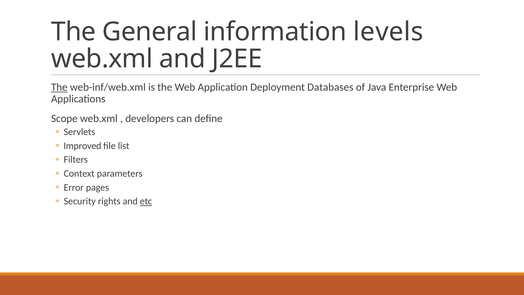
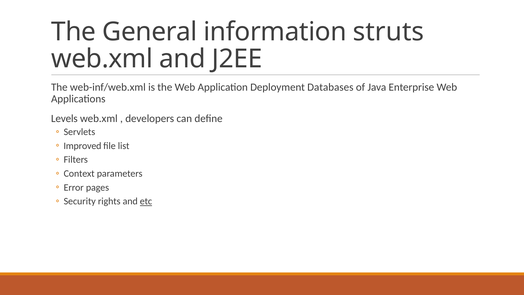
levels: levels -> struts (389, 32)
The underline: present -> none (59, 87)
Scope: Scope -> Levels (64, 118)
